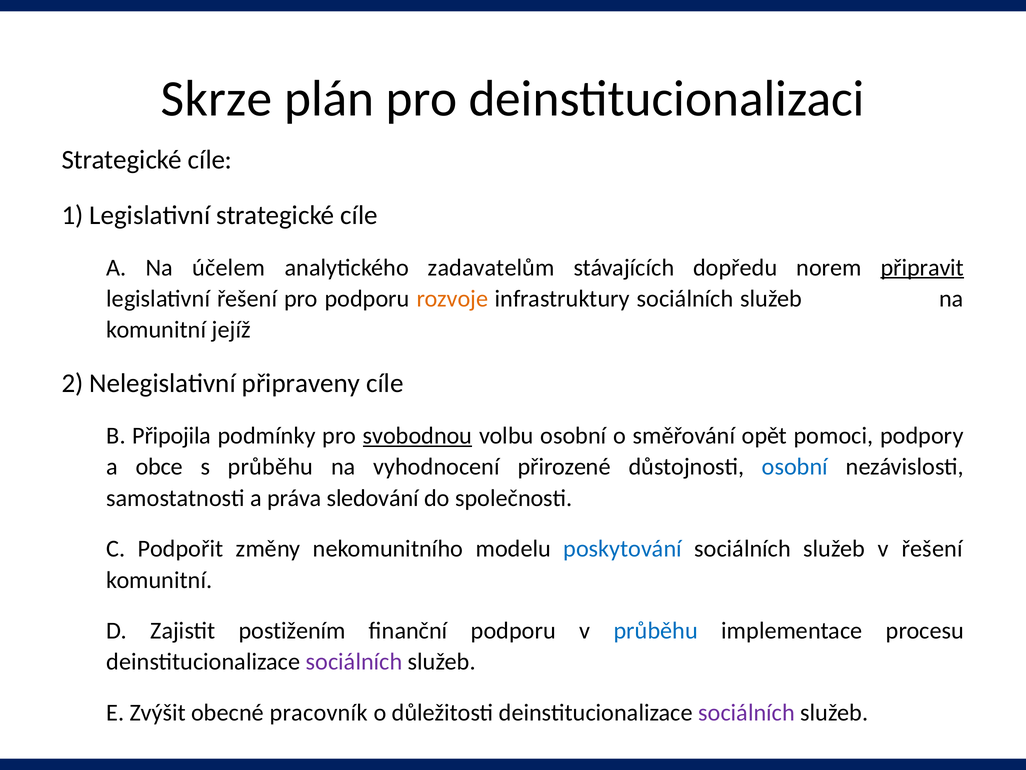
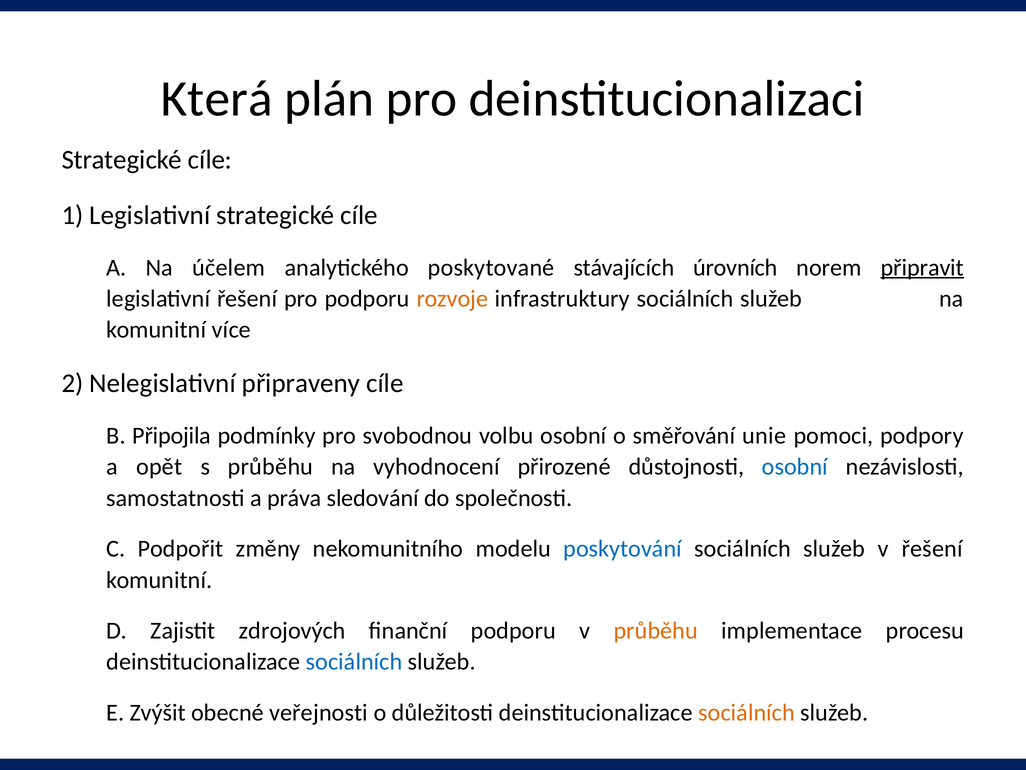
Skrze: Skrze -> Která (217, 99)
zadavatelům: zadavatelům -> poskytované (491, 267)
dopředu: dopředu -> úrovních (735, 267)
jejíž: jejíž -> více (231, 330)
svobodnou underline: present -> none (418, 436)
opět: opět -> unie (764, 436)
obce: obce -> opět (159, 467)
postižením: postižením -> zdrojových (292, 630)
průběhu colour: blue -> orange (656, 630)
sociálních colour: purple -> blue (354, 662)
pracovník: pracovník -> veřejnosti (319, 712)
sociálních colour: purple -> orange (747, 712)
